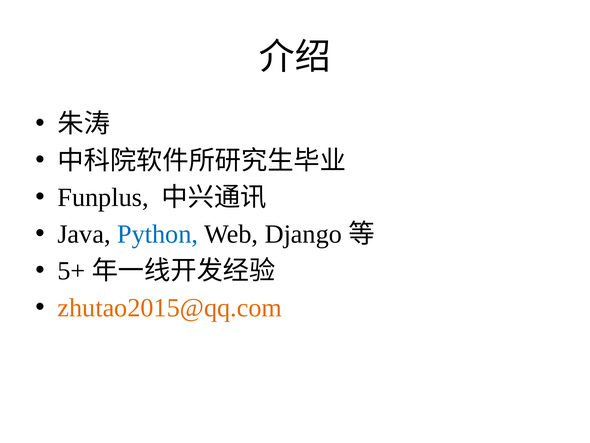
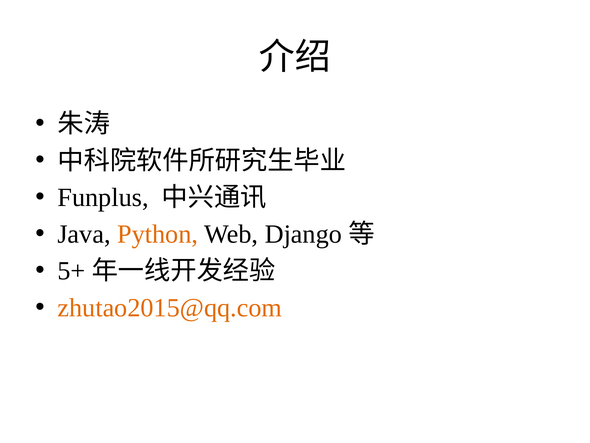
Python colour: blue -> orange (158, 234)
